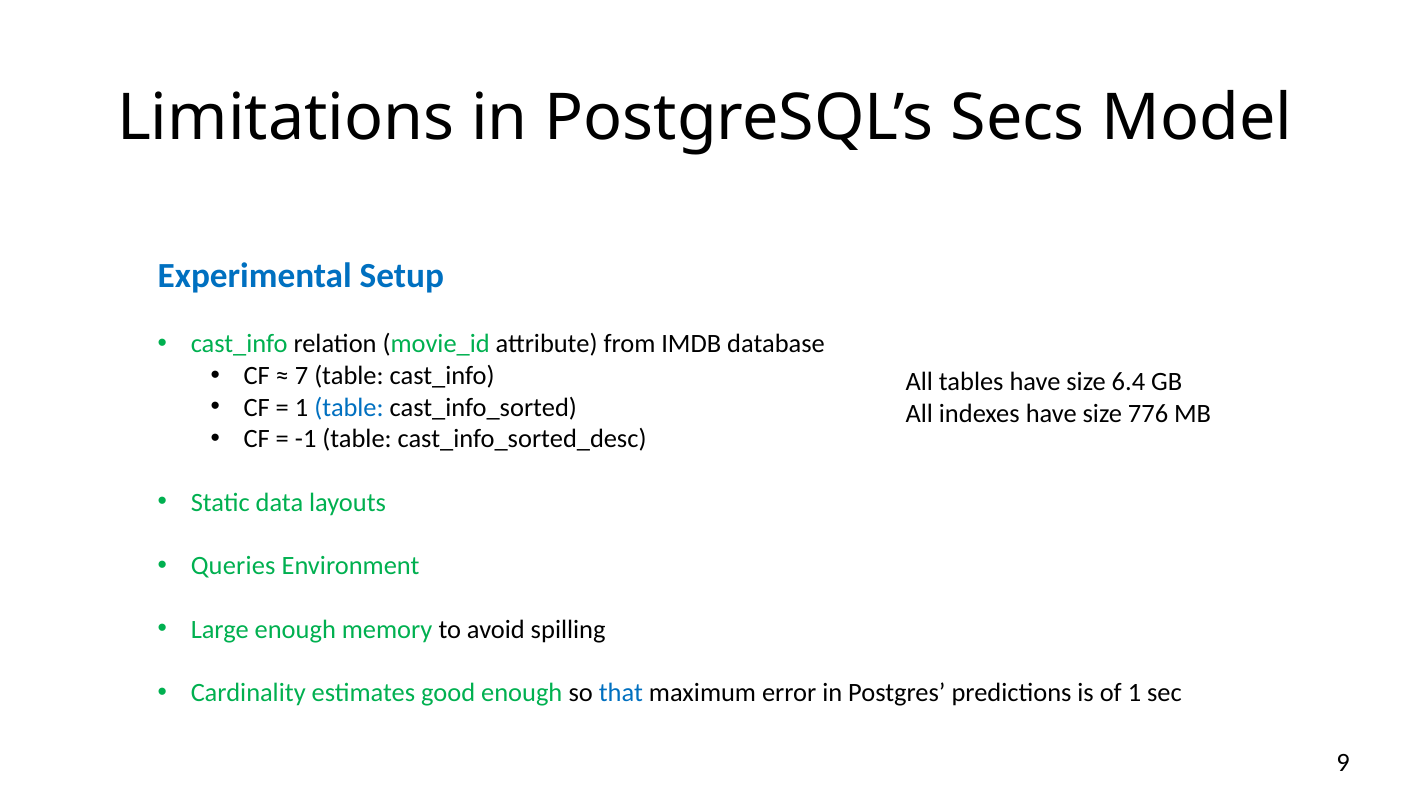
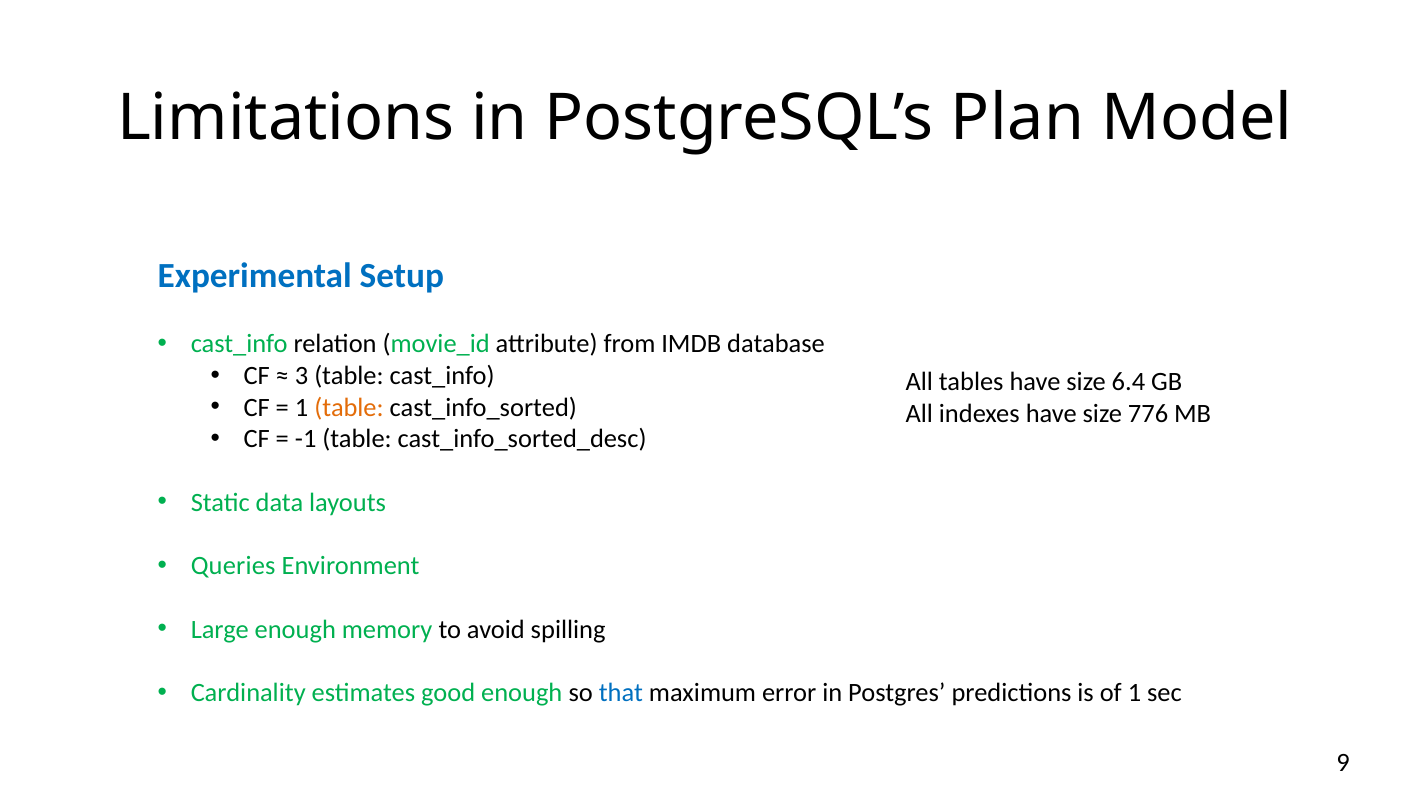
Secs: Secs -> Plan (1018, 119)
7: 7 -> 3 (302, 376)
table colour: blue -> orange (349, 408)
